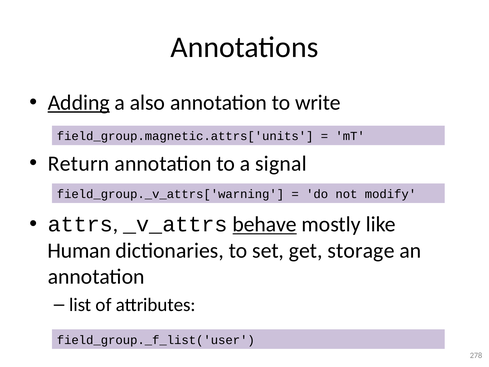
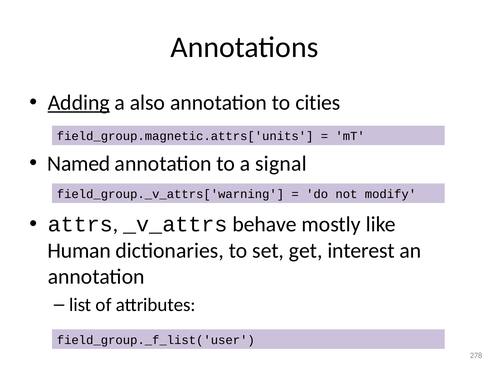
write: write -> cities (318, 103)
Return: Return -> Named (79, 163)
behave underline: present -> none (265, 224)
storage: storage -> interest (361, 250)
